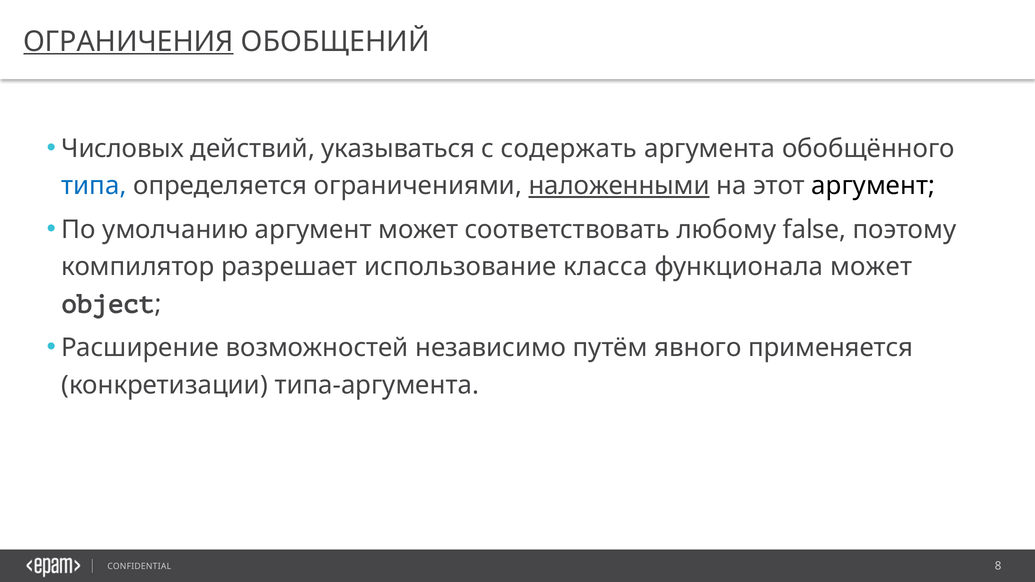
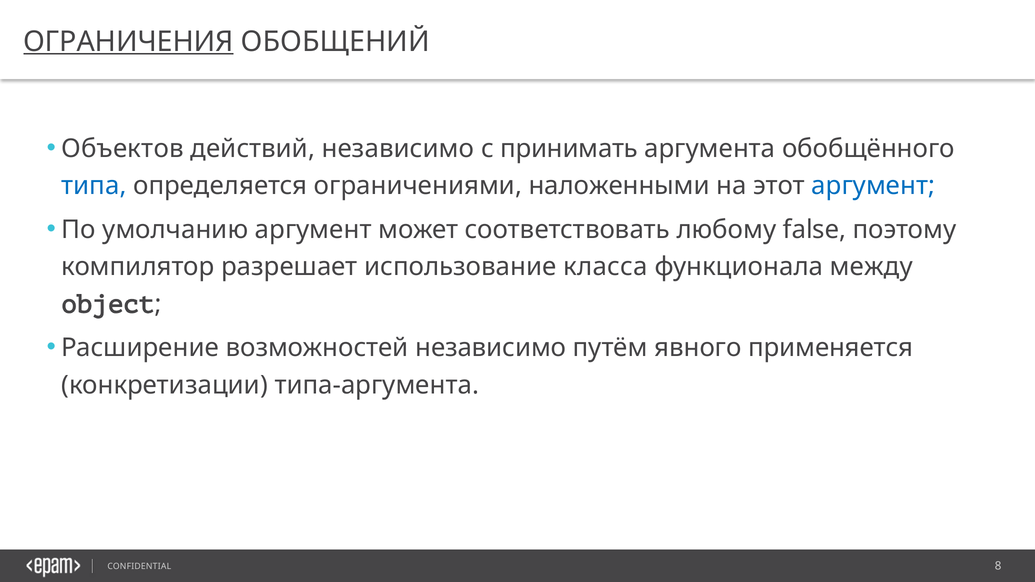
Числовых: Числовых -> Объектов (123, 149)
действий указываться: указываться -> независимо (398, 149)
содержать: содержать -> принимать (569, 149)
наложенными underline: present -> none (619, 186)
аргумент colour: black -> blue (873, 186)
функционала может: может -> между (871, 267)
